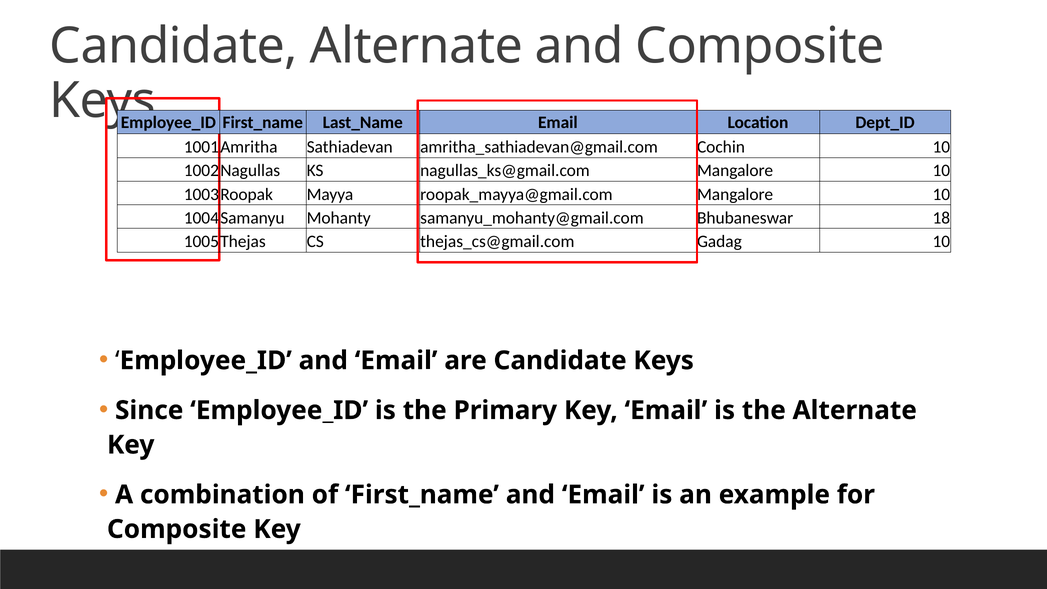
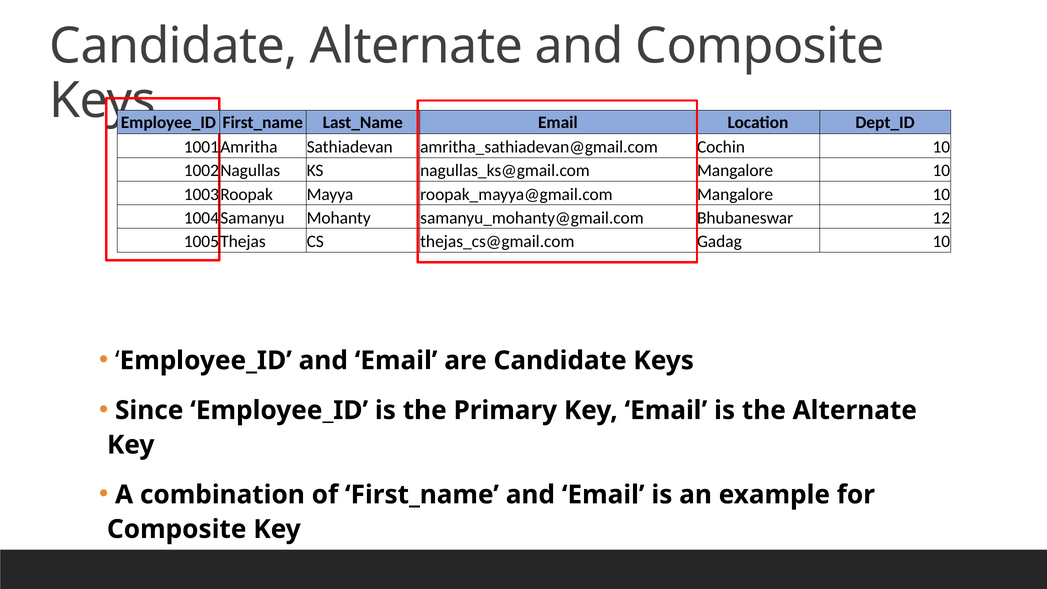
18: 18 -> 12 (941, 218)
